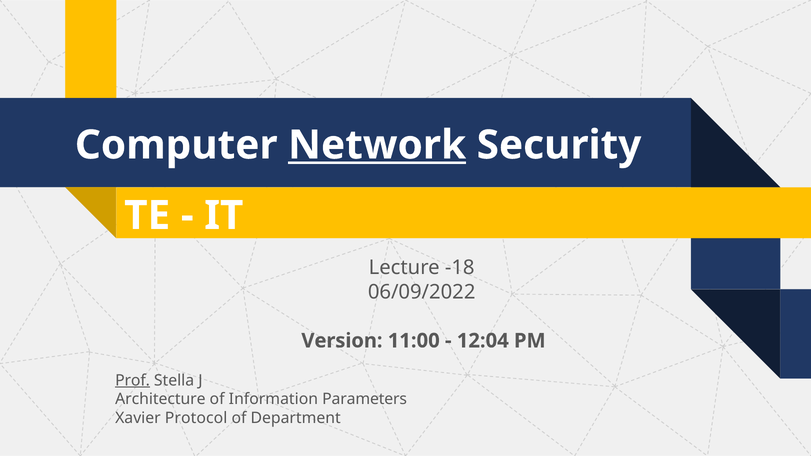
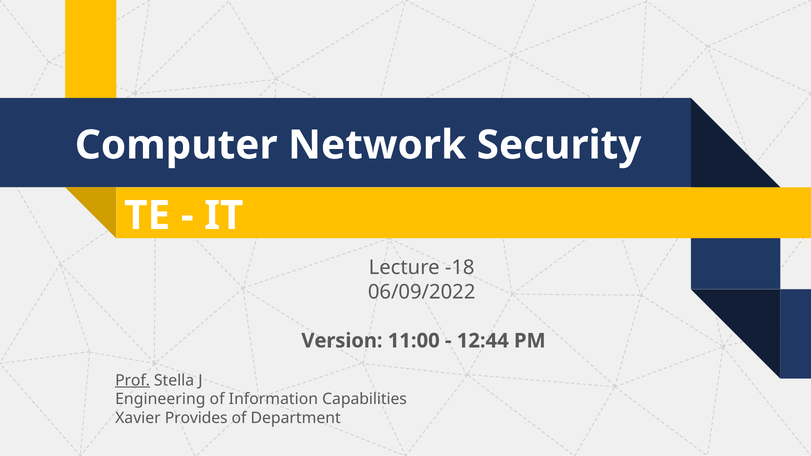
Network underline: present -> none (377, 145)
12:04: 12:04 -> 12:44 (483, 341)
Architecture: Architecture -> Engineering (160, 399)
Parameters: Parameters -> Capabilities (365, 399)
Protocol: Protocol -> Provides (196, 418)
